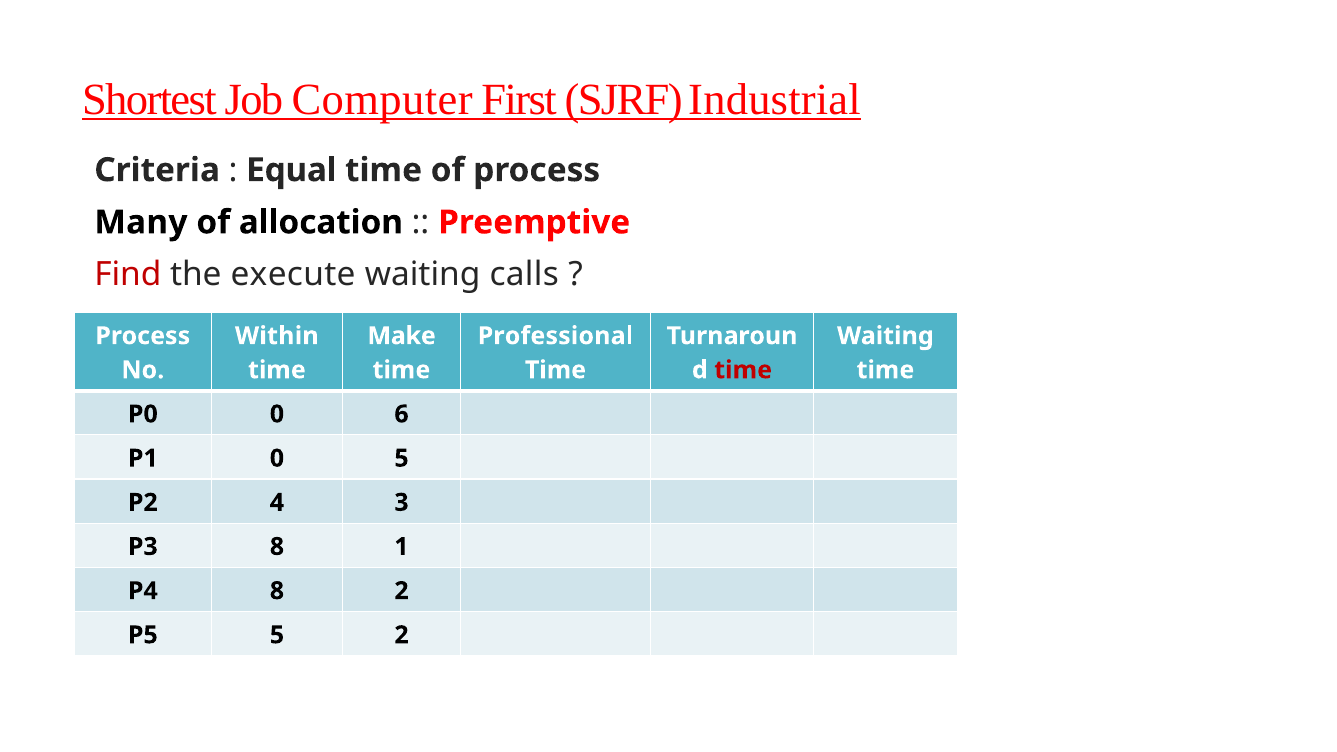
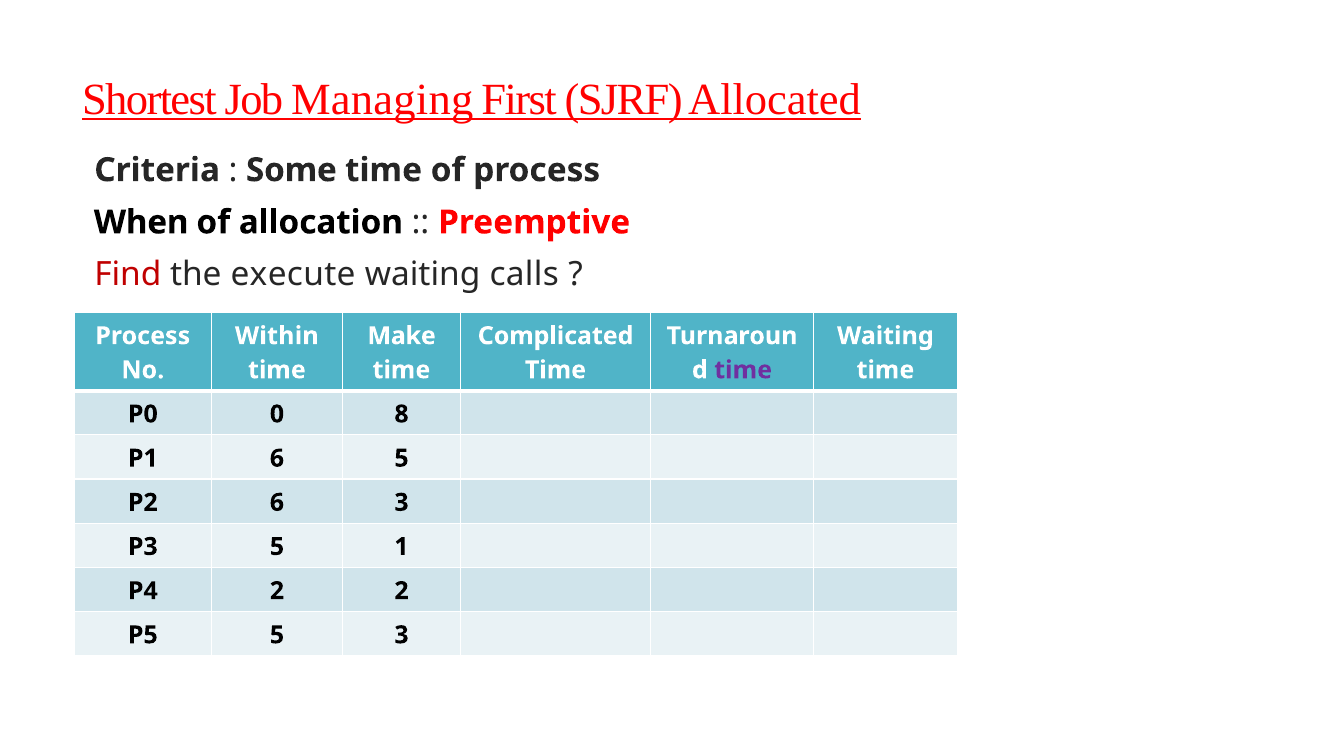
Computer: Computer -> Managing (382, 100)
Industrial: Industrial -> Allocated (775, 100)
Equal: Equal -> Some (291, 170)
Many: Many -> When (141, 222)
Professional: Professional -> Complicated (556, 336)
time colour: red -> purple (743, 370)
6: 6 -> 8 (402, 414)
P1 0: 0 -> 6 (277, 458)
P2 4: 4 -> 6 (277, 503)
P3 8: 8 -> 5 (277, 547)
P4 8: 8 -> 2 (277, 591)
5 2: 2 -> 3 (402, 635)
